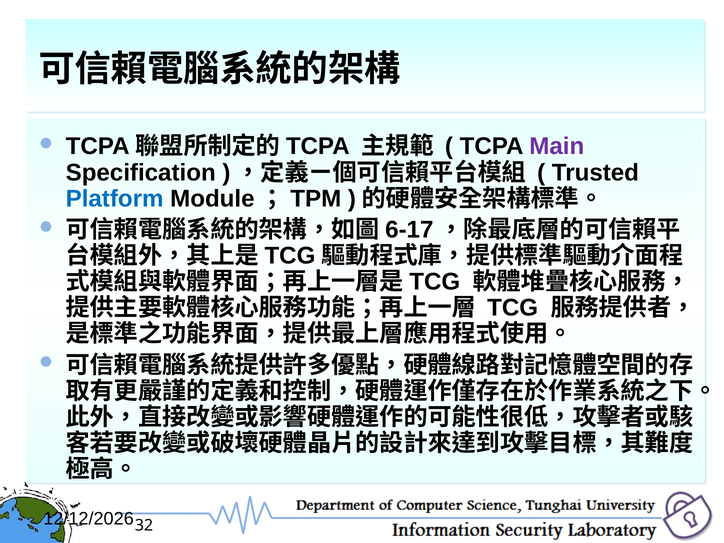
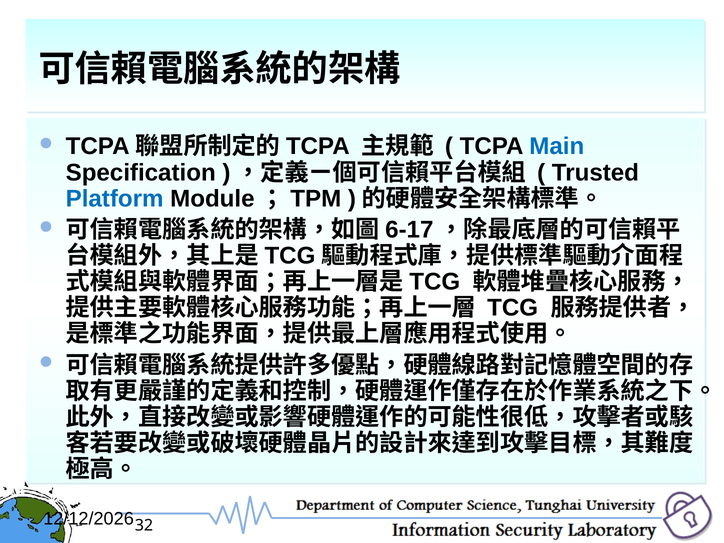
Main colour: purple -> blue (557, 146)
